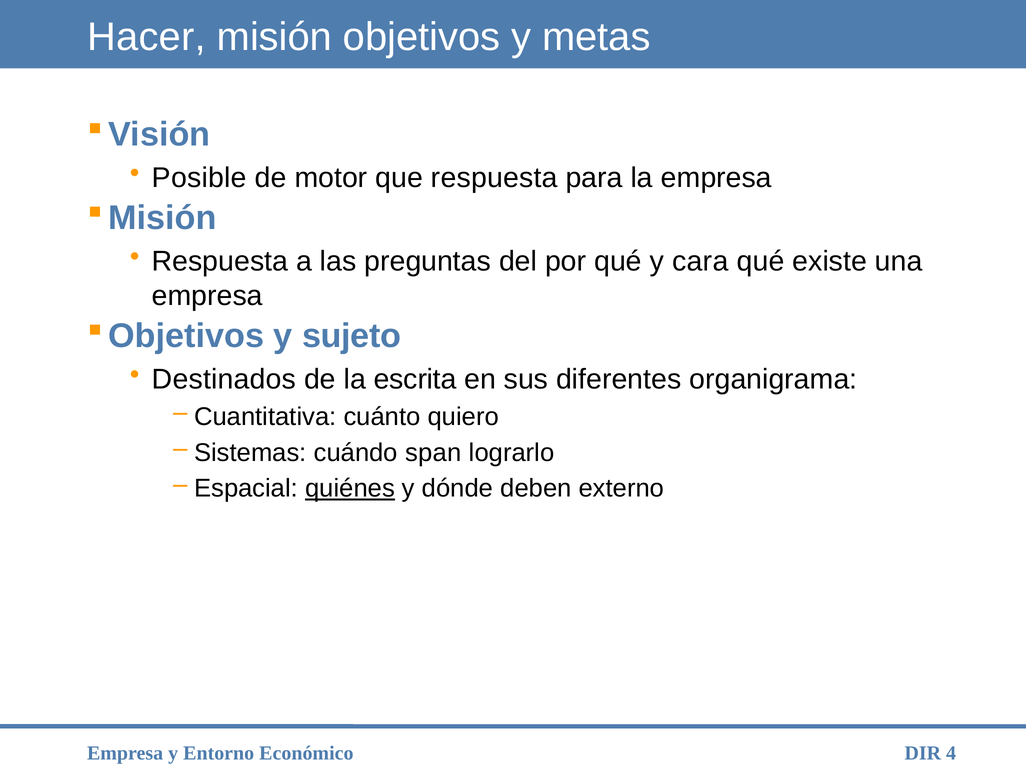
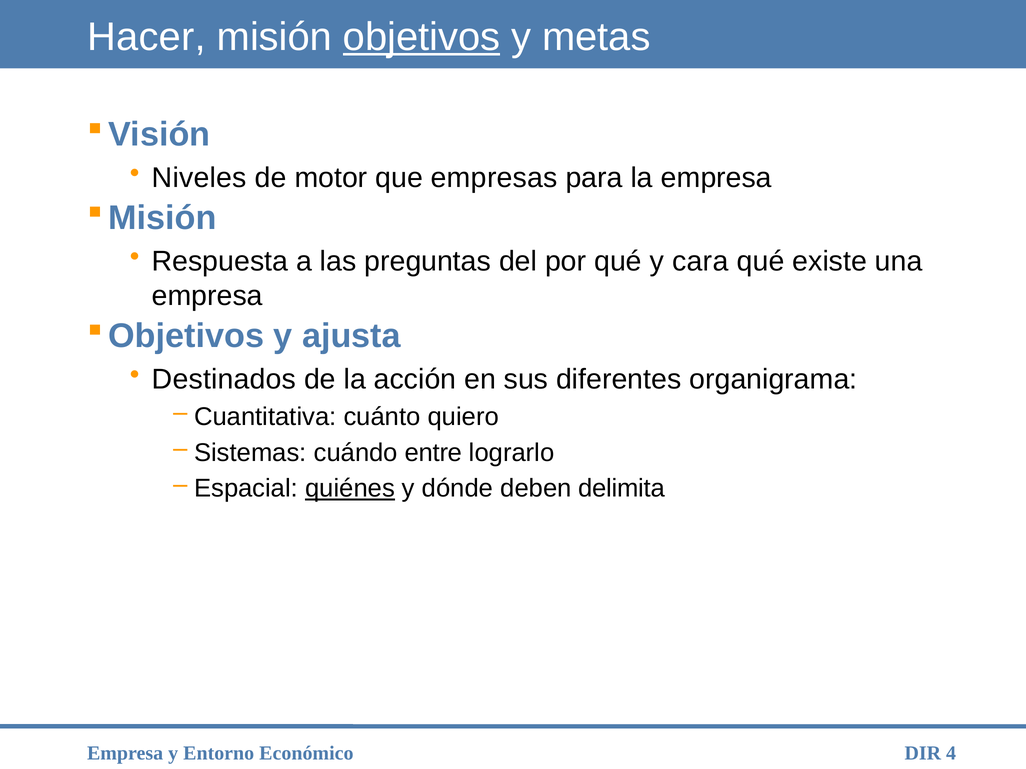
objetivos underline: none -> present (422, 37)
Posible: Posible -> Niveles (199, 178)
que respuesta: respuesta -> empresas (494, 178)
sujeto: sujeto -> ajusta (351, 336)
escrita: escrita -> acción (415, 380)
span: span -> entre (434, 453)
externo: externo -> delimita (622, 489)
